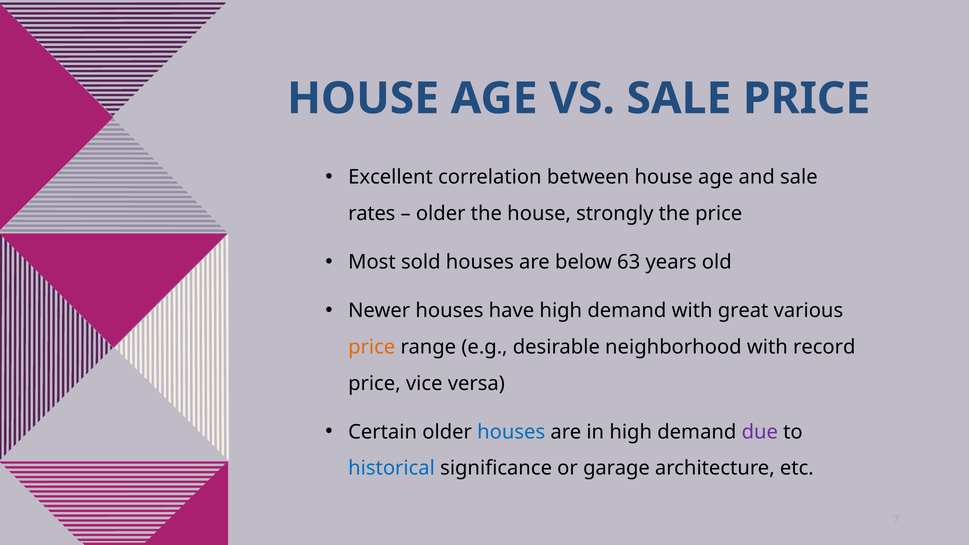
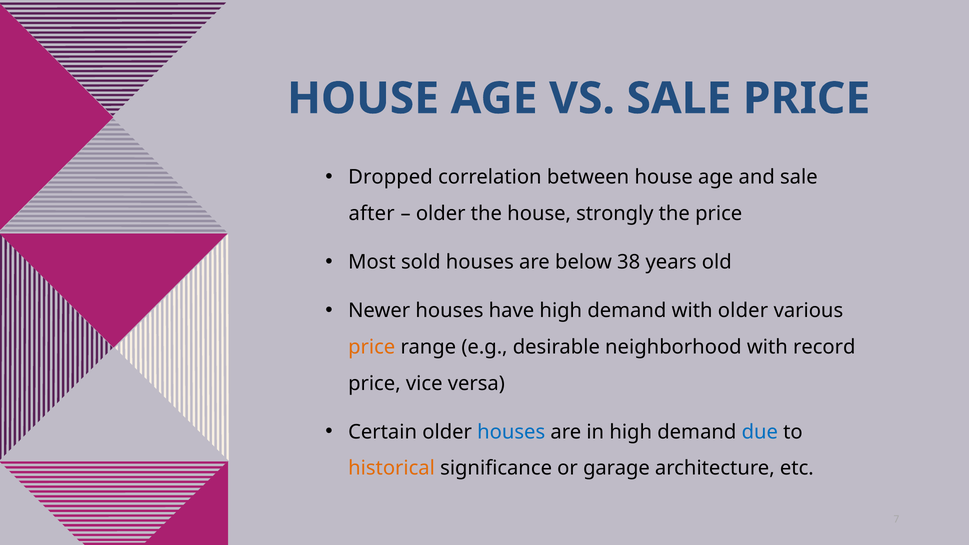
Excellent: Excellent -> Dropped (390, 177)
rates: rates -> after (372, 214)
63: 63 -> 38 (629, 262)
with great: great -> older (743, 311)
due colour: purple -> blue (760, 432)
historical colour: blue -> orange (392, 468)
